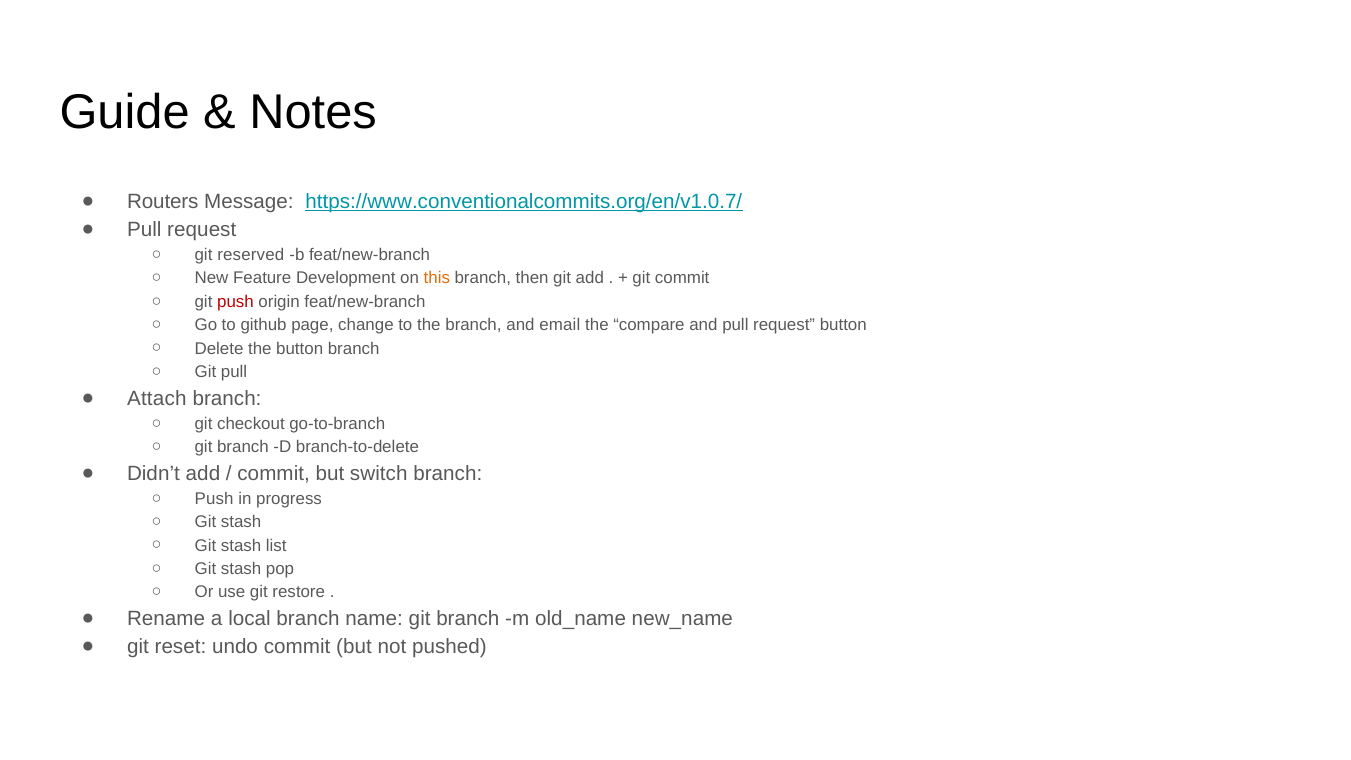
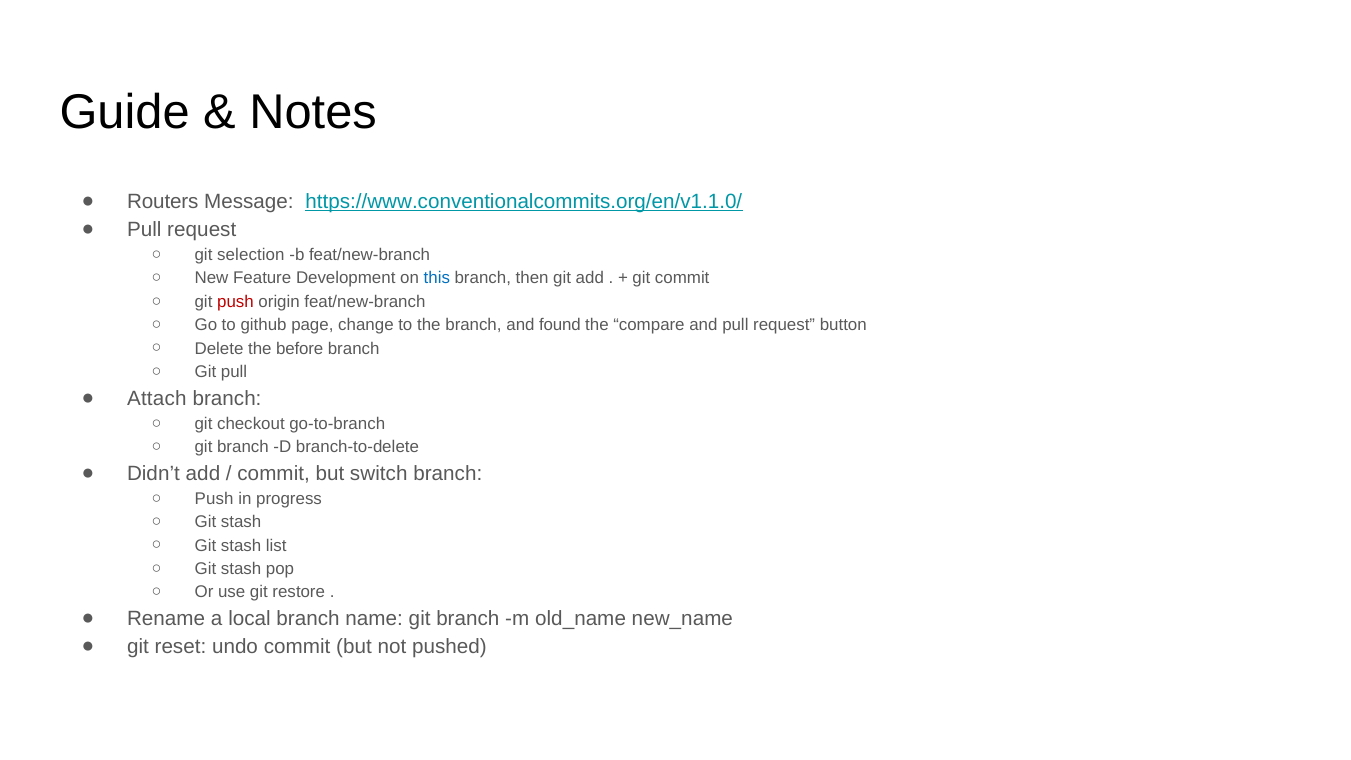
https://www.conventionalcommits.org/en/v1.0.7/: https://www.conventionalcommits.org/en/v1.0.7/ -> https://www.conventionalcommits.org/en/v1.1.0/ (524, 201)
reserved: reserved -> selection (251, 255)
this colour: orange -> blue (437, 278)
email: email -> found (560, 325)
the button: button -> before (300, 348)
